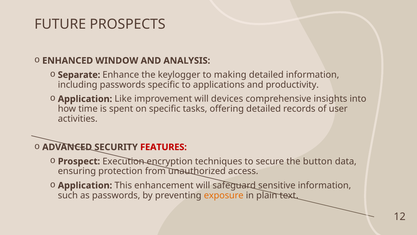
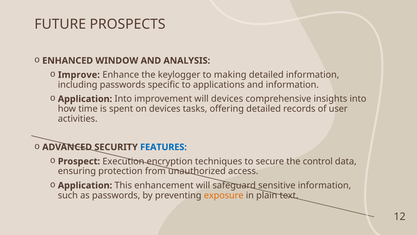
Separate: Separate -> Improve (79, 75)
and productivity: productivity -> information (292, 85)
Application Like: Like -> Into (123, 99)
on specific: specific -> devices (165, 109)
FEATURES colour: red -> blue (163, 147)
button: button -> control (318, 161)
